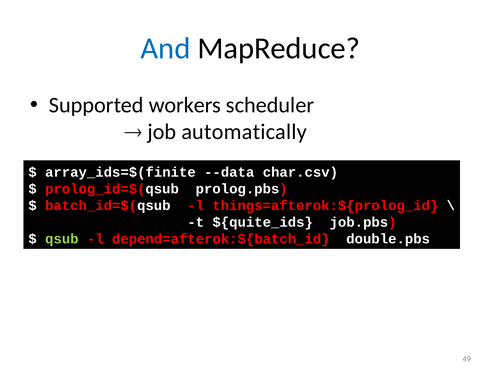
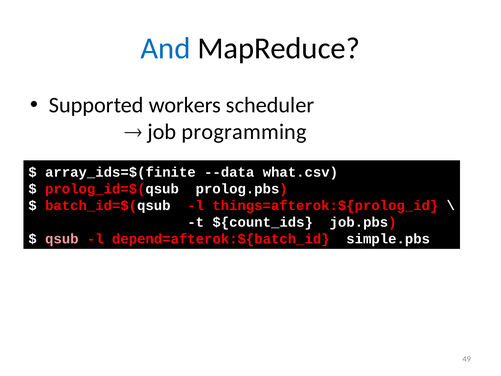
automatically: automatically -> programming (244, 132)
char.csv: char.csv -> what.csv (300, 172)
${quite_ids: ${quite_ids -> ${count_ids (263, 222)
qsub colour: light green -> pink (62, 239)
double.pbs: double.pbs -> simple.pbs (388, 239)
